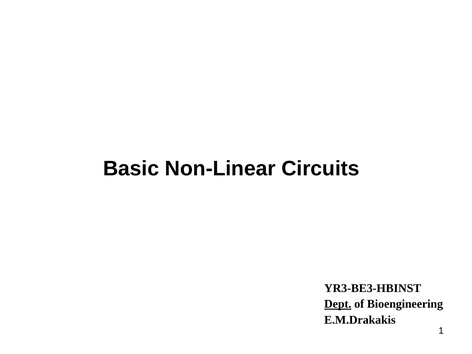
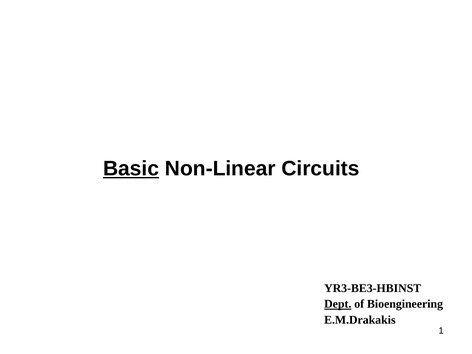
Basic underline: none -> present (131, 169)
